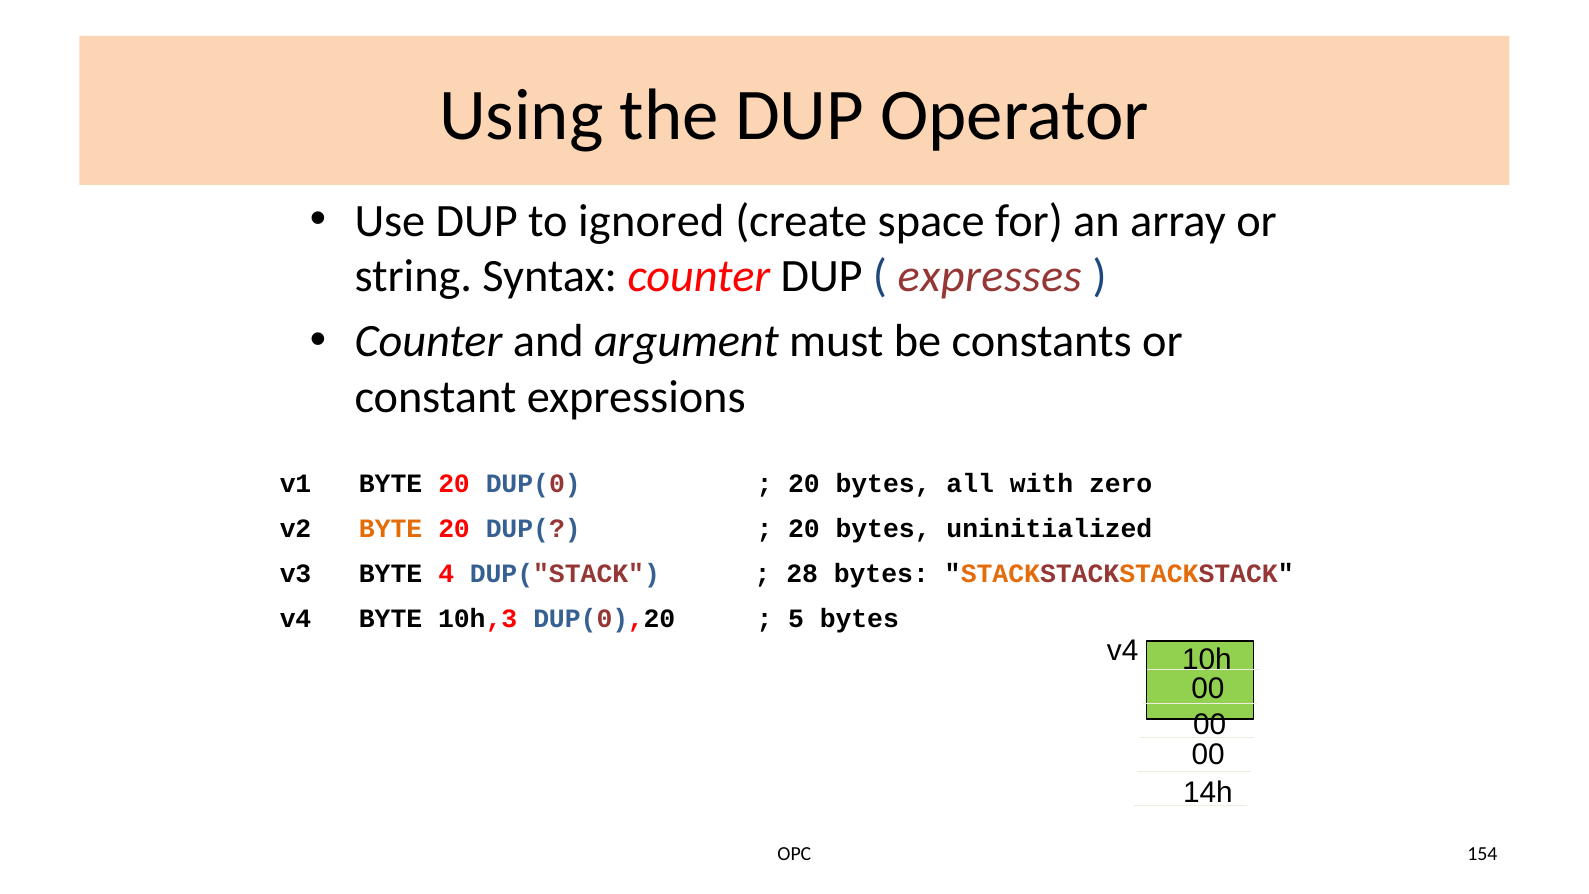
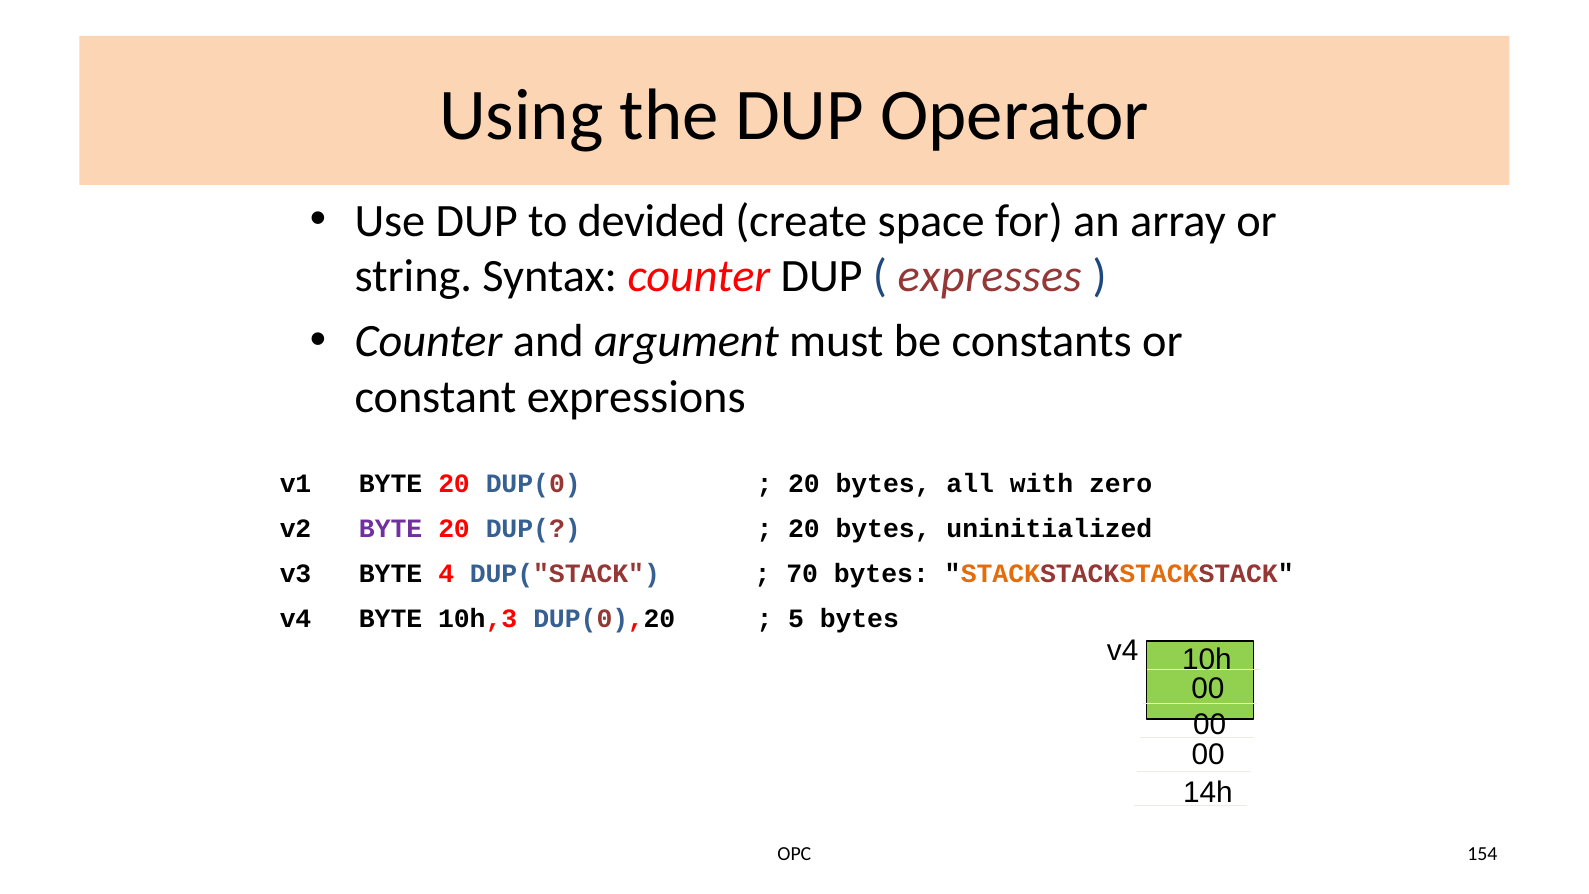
ignored: ignored -> devided (652, 221)
BYTE colour: orange -> purple (391, 528)
28: 28 -> 70 (802, 573)
